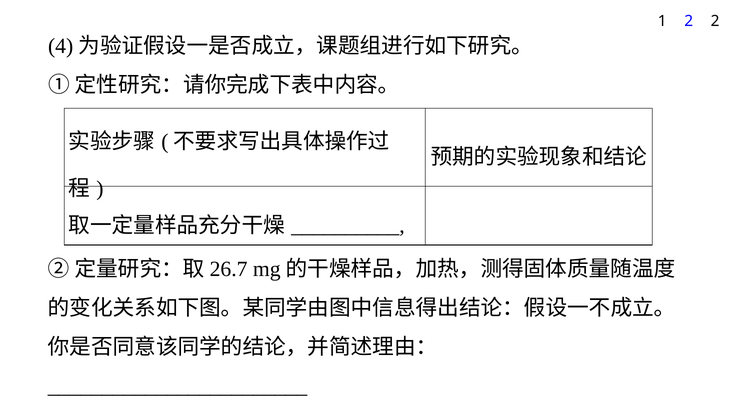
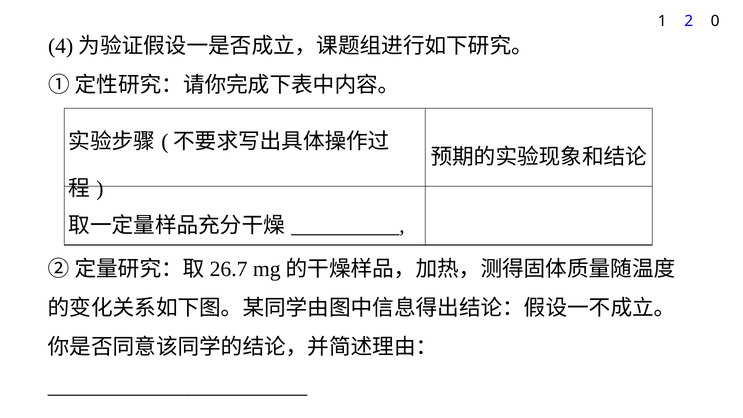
2 2: 2 -> 0 (715, 21)
